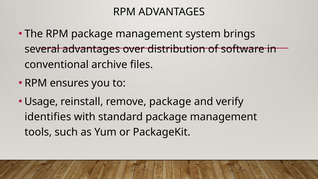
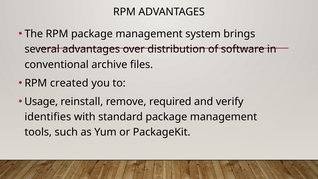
ensures: ensures -> created (69, 83)
remove package: package -> required (170, 102)
